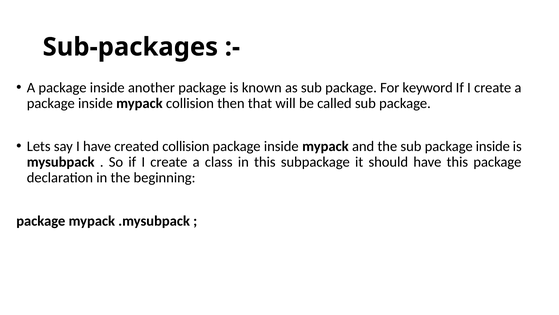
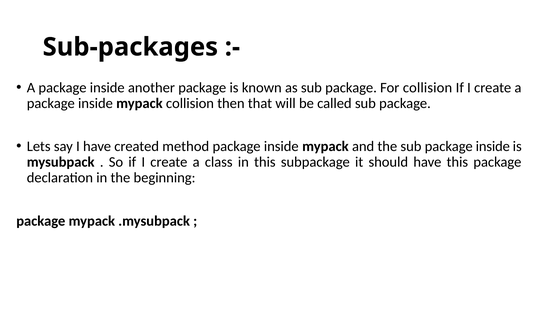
For keyword: keyword -> collision (427, 87)
created collision: collision -> method (186, 146)
